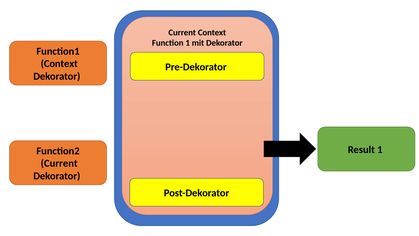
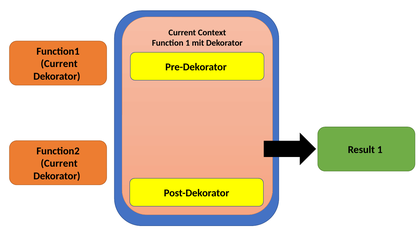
Context: Context -> Current (59, 64)
